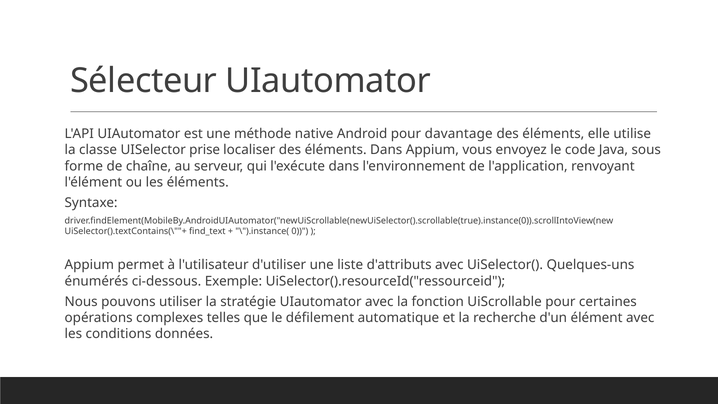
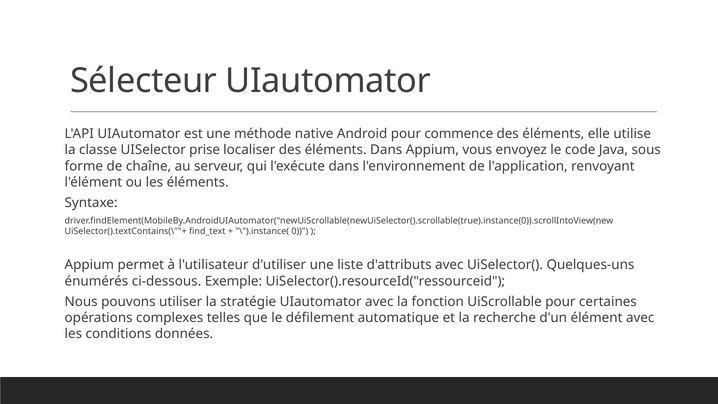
davantage: davantage -> commence (459, 134)
